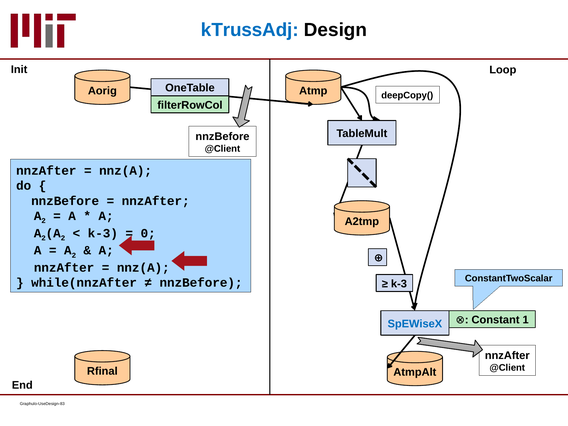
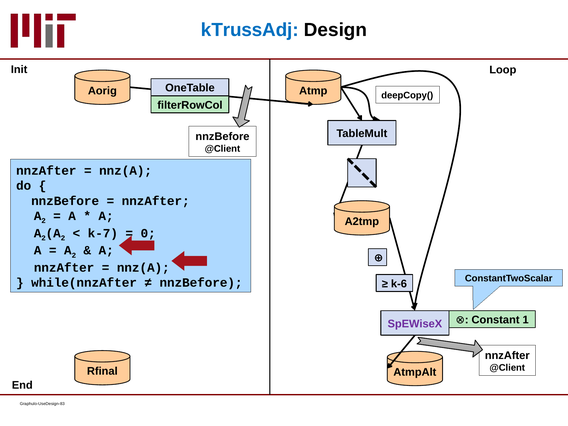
k-3: k-3 -> k-7 (103, 233)
k-3: k-3 -> k-6 (399, 284)
SpEWiseX colour: blue -> purple (415, 324)
